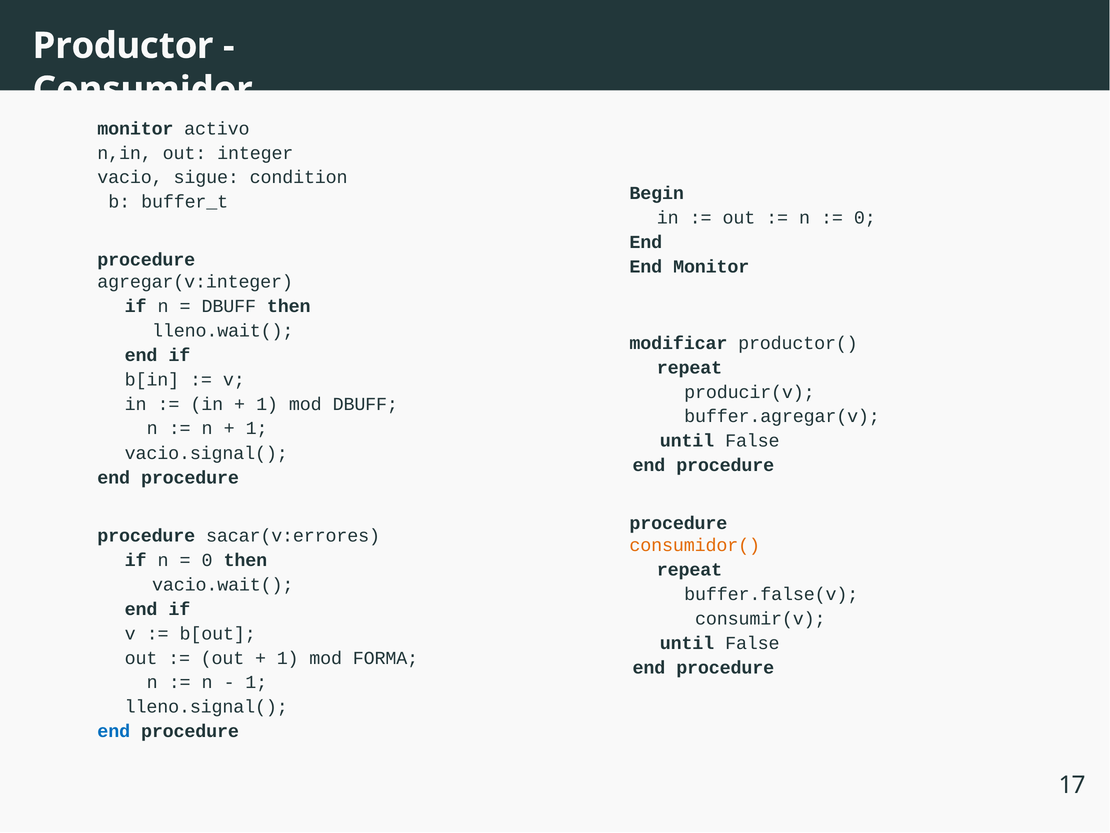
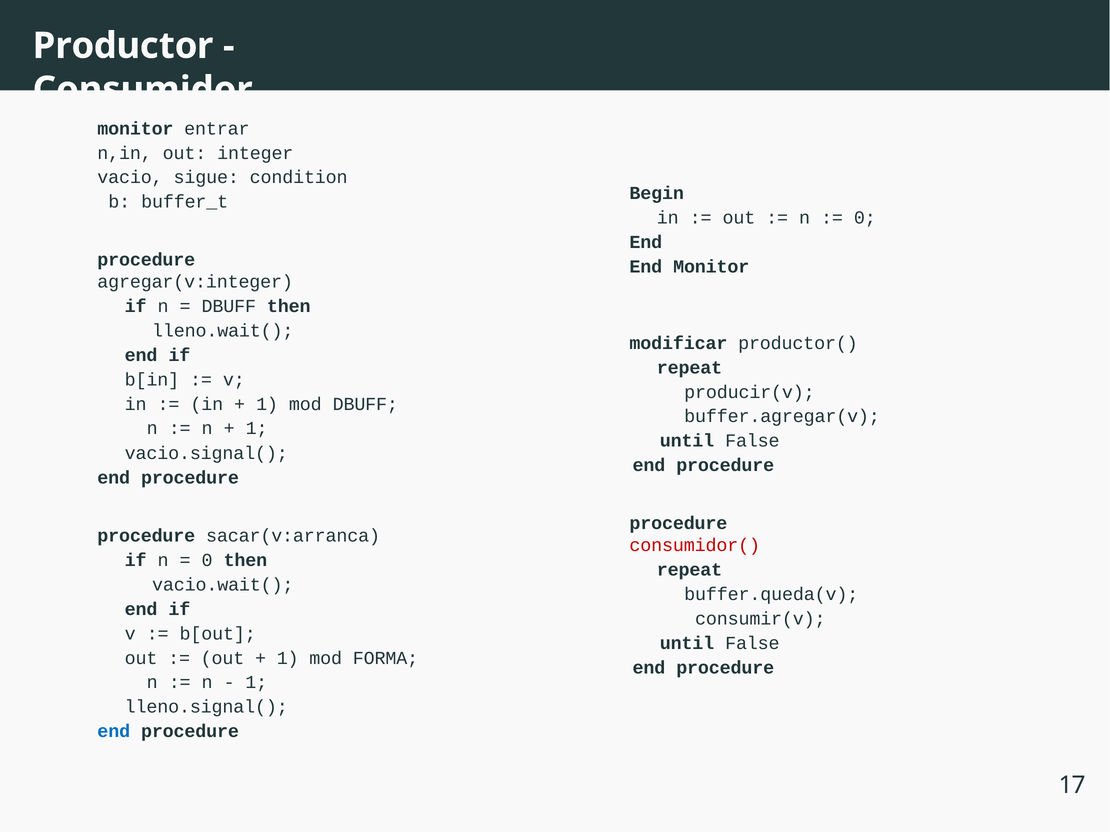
activo: activo -> entrar (217, 129)
sacar(v:errores: sacar(v:errores -> sacar(v:arranca (293, 536)
consumidor( colour: orange -> red (695, 545)
buffer.false(v: buffer.false(v -> buffer.queda(v (771, 594)
